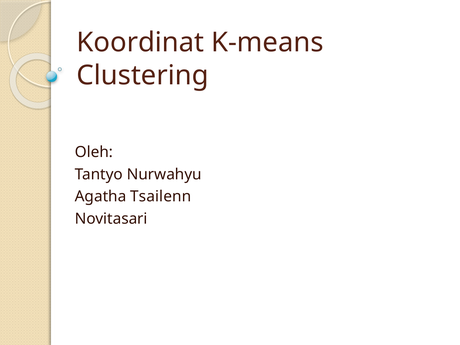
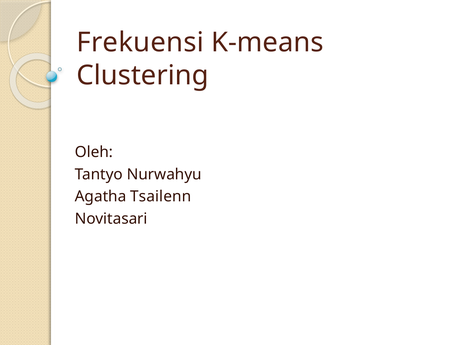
Koordinat: Koordinat -> Frekuensi (140, 42)
